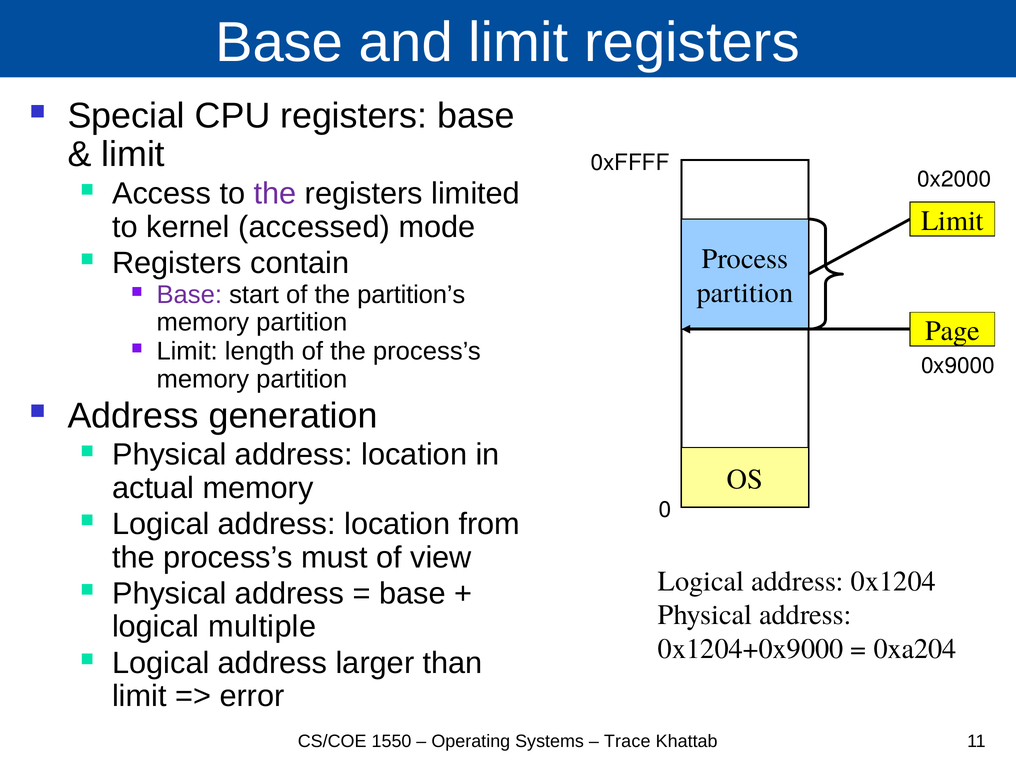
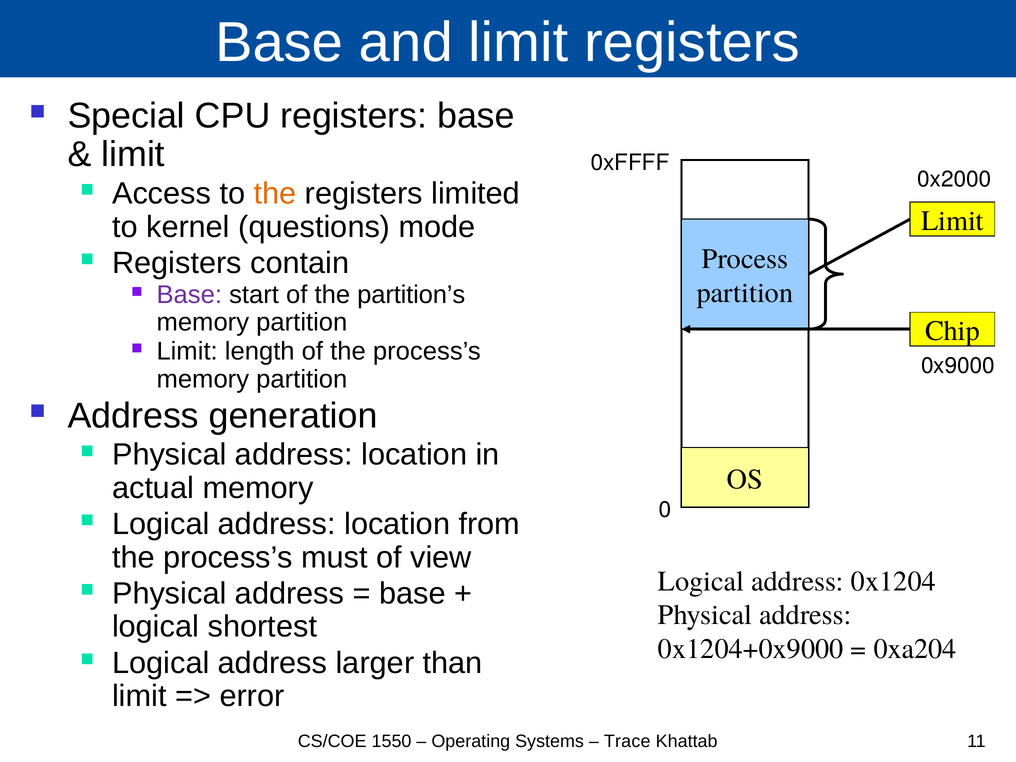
the colour: purple -> orange (275, 194)
accessed: accessed -> questions (314, 227)
Page: Page -> Chip (953, 331)
multiple: multiple -> shortest (262, 627)
